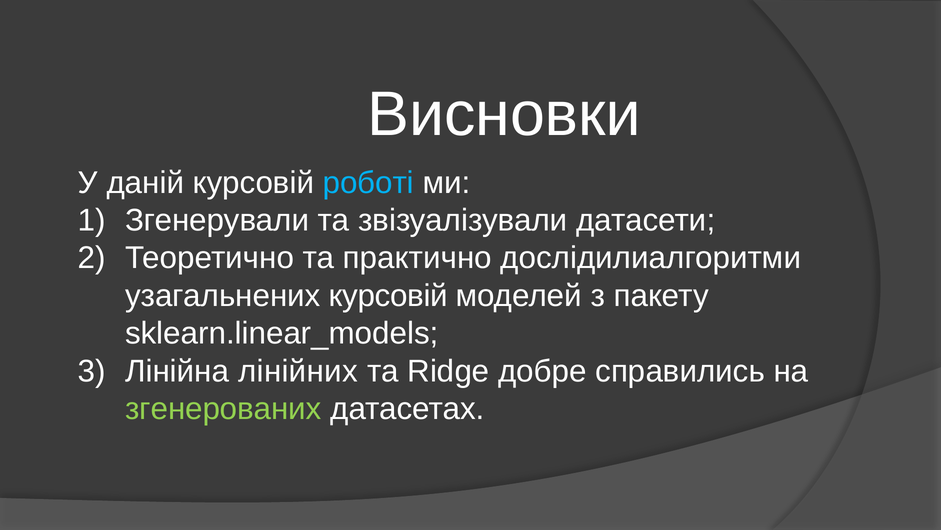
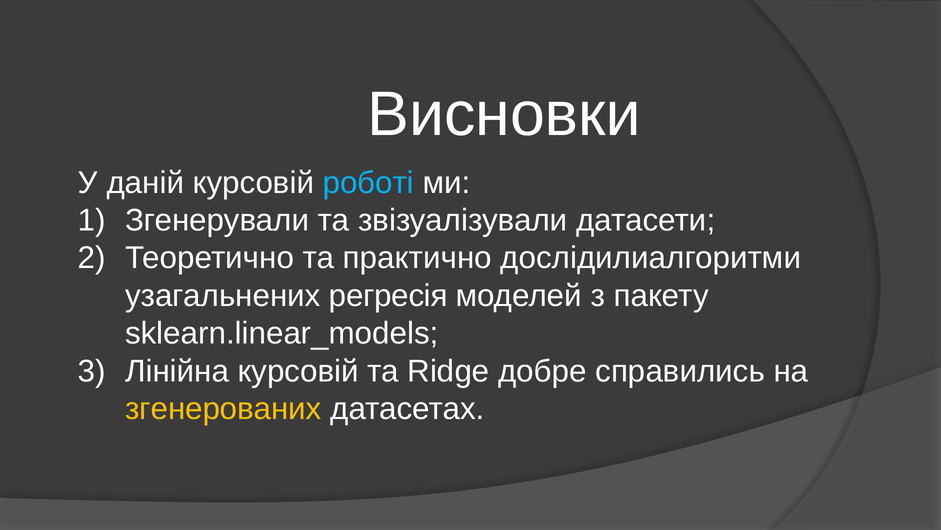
узагальнених курсовій: курсовій -> регресія (388, 295)
Лінійна лінійних: лінійних -> курсовій (298, 371)
згенерованих colour: light green -> yellow (223, 408)
